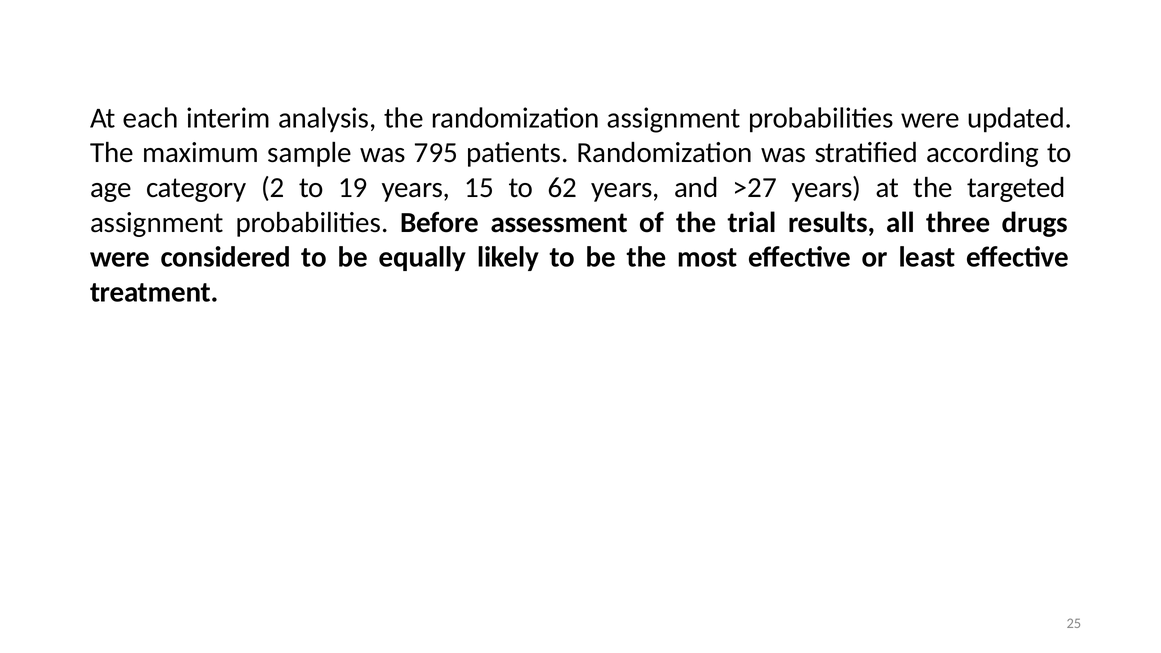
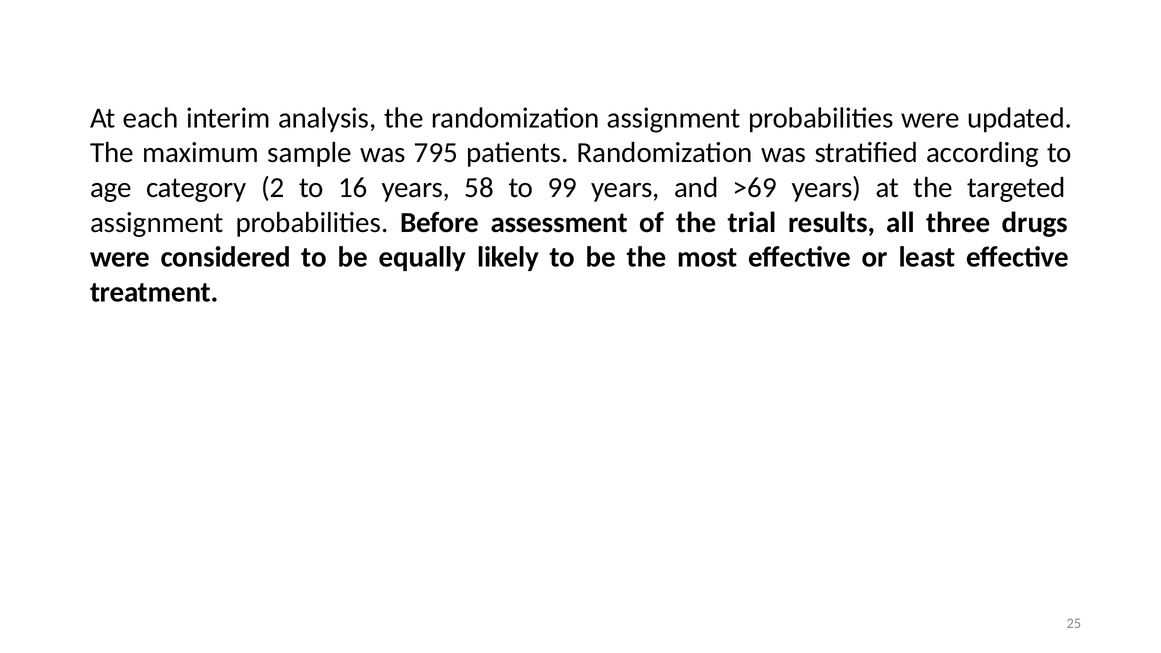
19: 19 -> 16 (353, 188)
15: 15 -> 58 (479, 188)
62: 62 -> 99 (562, 188)
>27: >27 -> >69 (755, 188)
